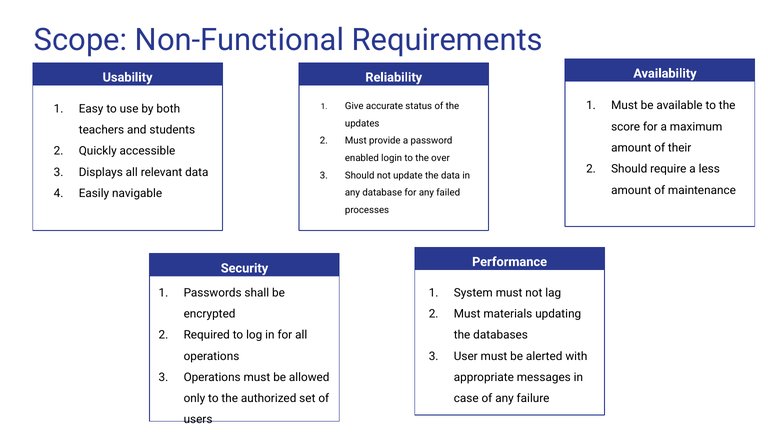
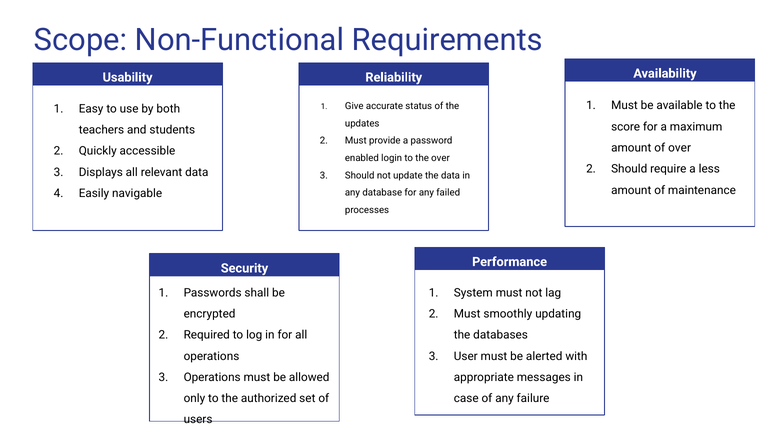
of their: their -> over (680, 148)
materials: materials -> smoothly (508, 314)
